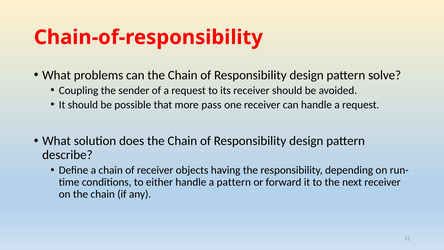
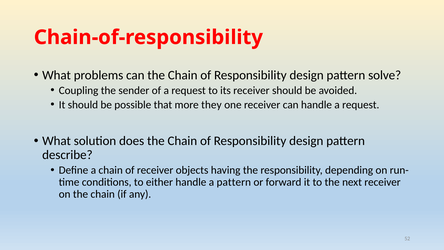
pass: pass -> they (211, 105)
